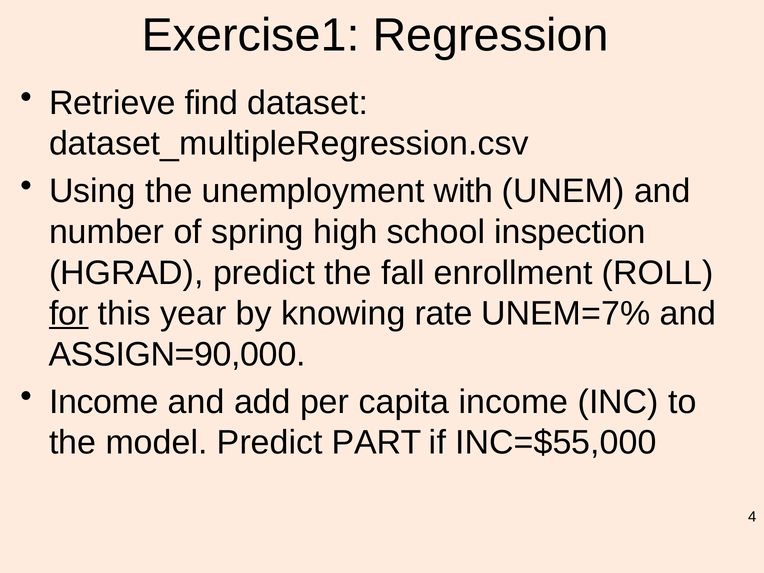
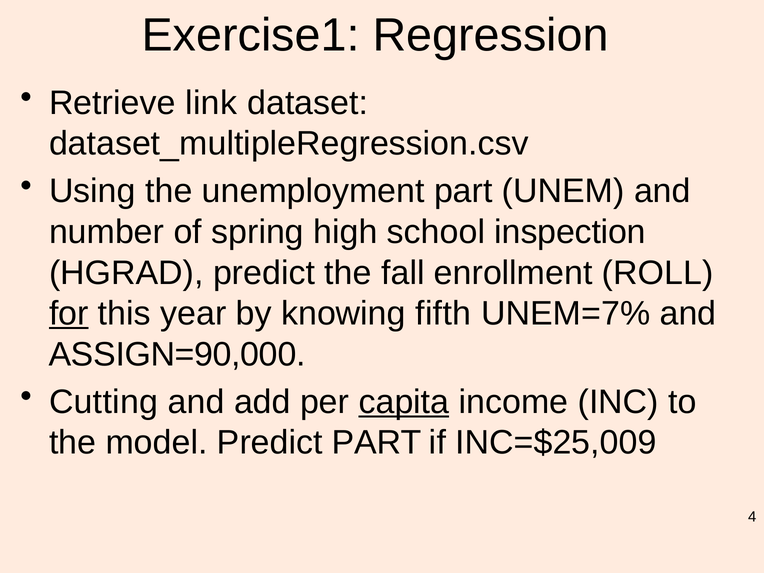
find: find -> link (211, 103)
unemployment with: with -> part (463, 191)
rate: rate -> fifth (443, 314)
Income: Income -> Cutting (104, 402)
capita underline: none -> present (404, 402)
INC=$55,000: INC=$55,000 -> INC=$25,009 (556, 443)
